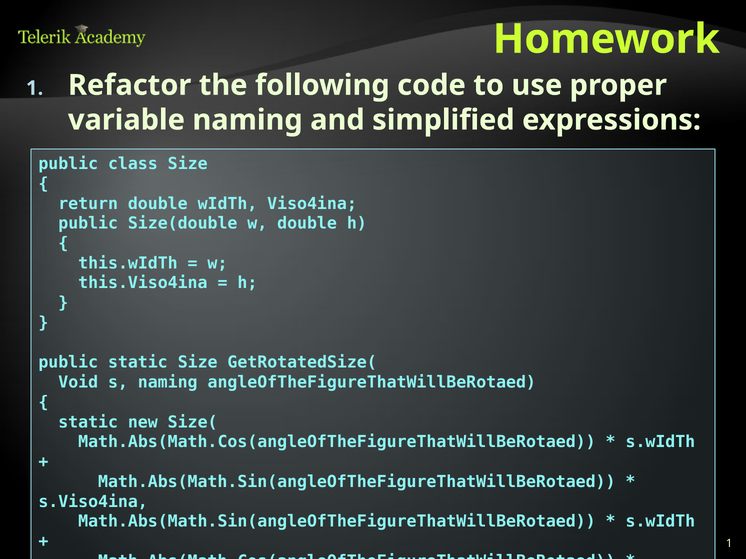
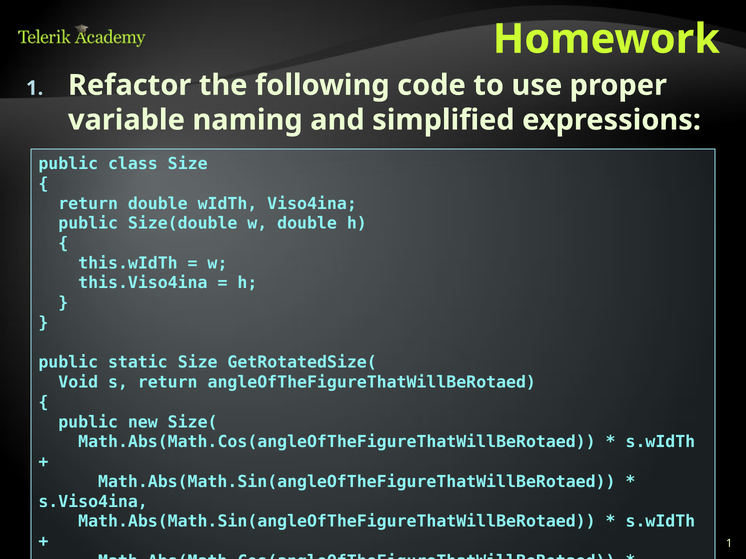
s naming: naming -> return (168, 383)
static: static -> public (88, 422)
